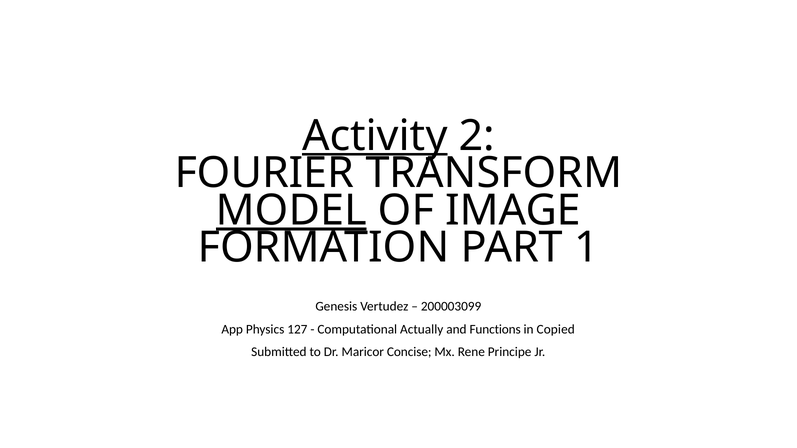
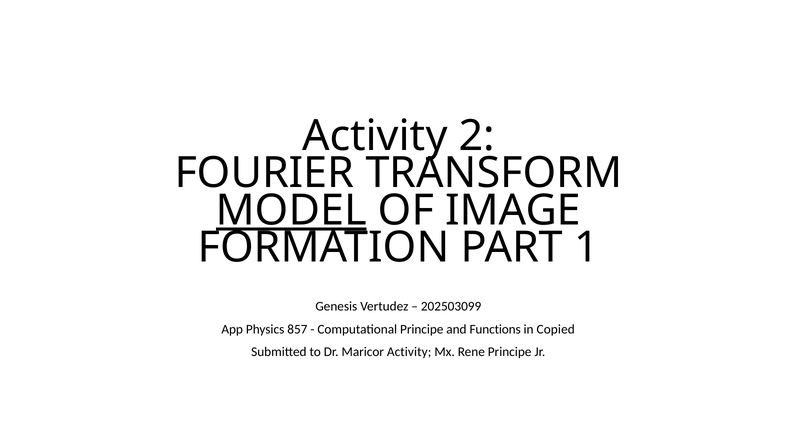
Activity underline: present -> none (375, 136)
200003099: 200003099 -> 202503099 (451, 307)
127: 127 -> 857 (297, 329)
Computational Actually: Actually -> Principe (422, 329)
Maricor Concise: Concise -> Activity (409, 352)
